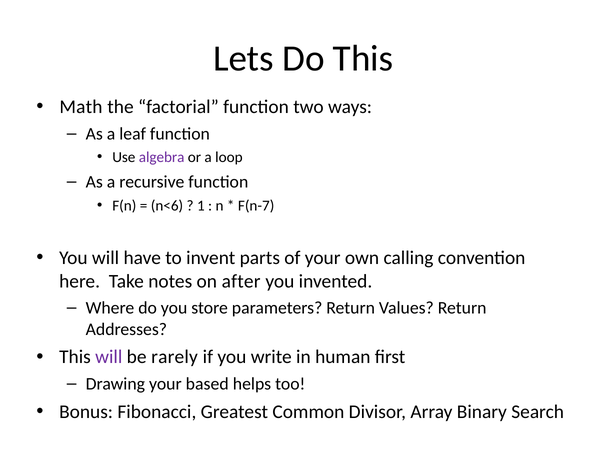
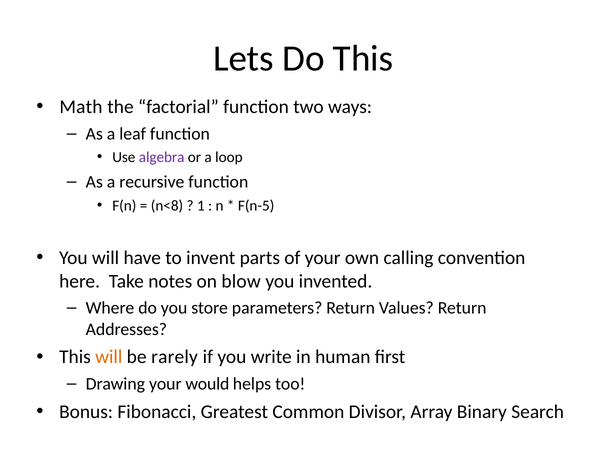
n<6: n<6 -> n<8 (167, 206)
F(n-7: F(n-7 -> F(n-5 (256, 206)
after: after -> blow (241, 281)
will colour: purple -> orange (109, 357)
based: based -> would (207, 384)
